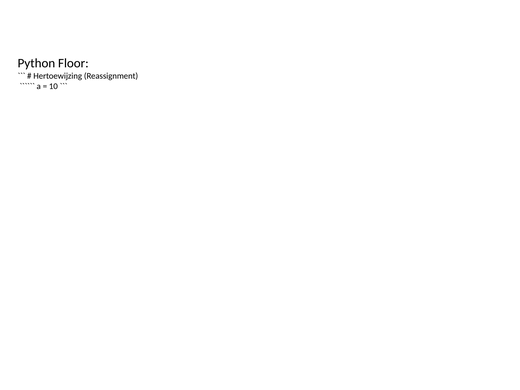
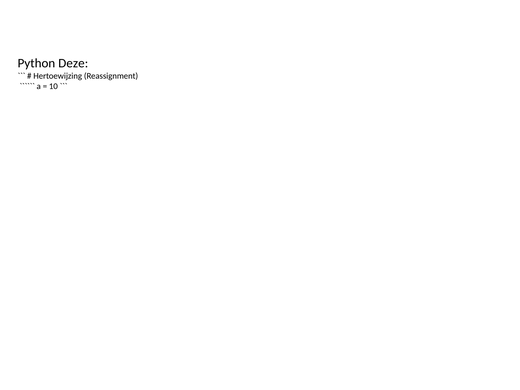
Floor: Floor -> Deze (73, 63)
